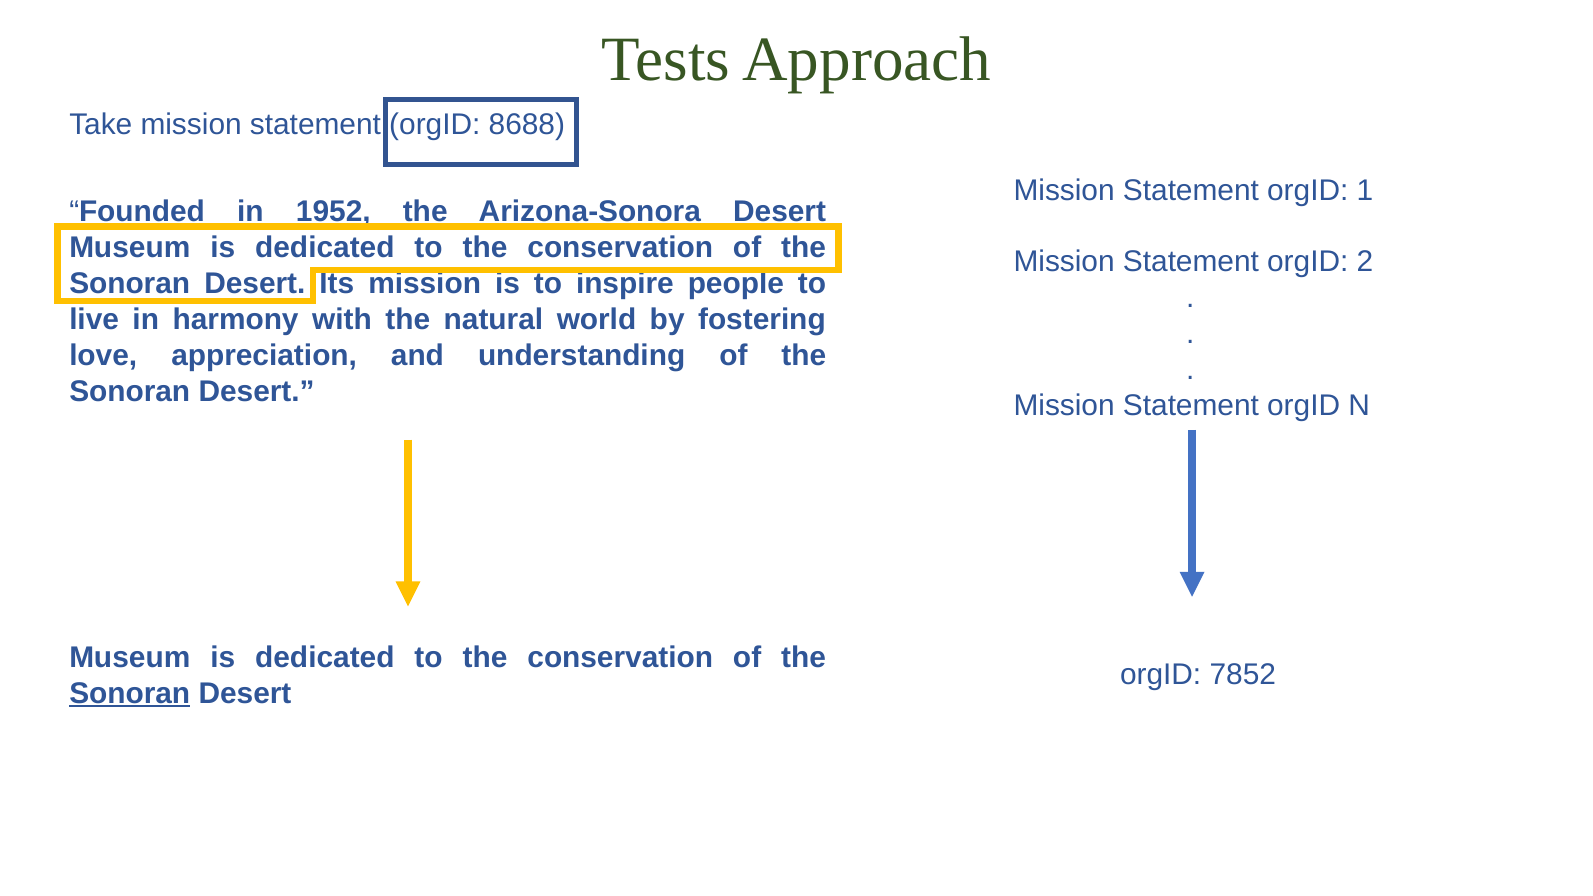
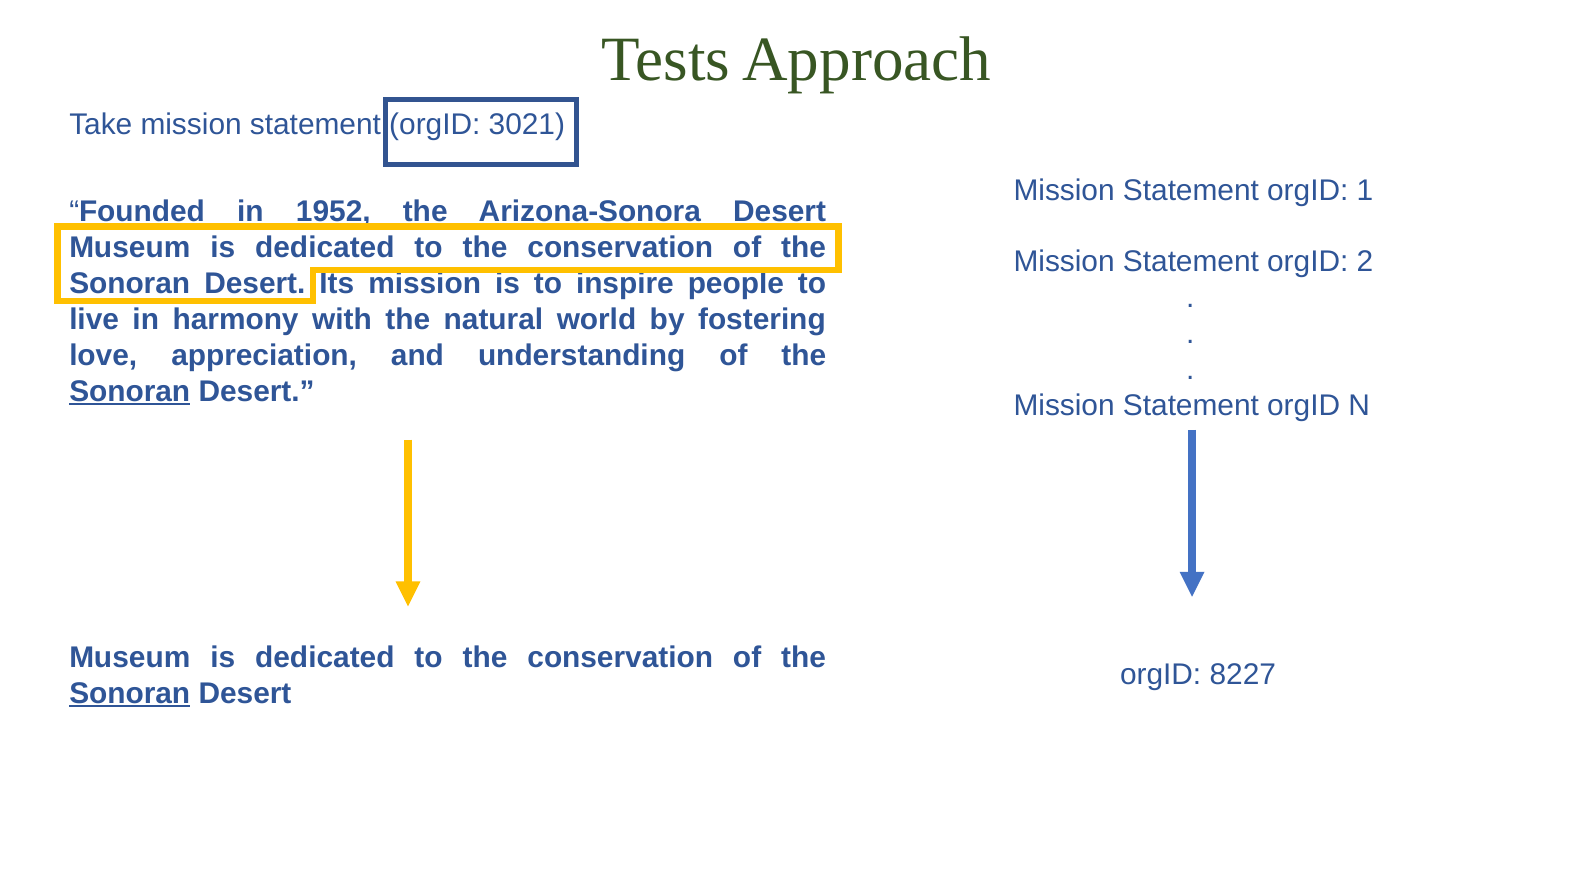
8688: 8688 -> 3021 (527, 125)
Sonoran underline: none -> present (130, 391)
7852: 7852 -> 8227 (1243, 675)
